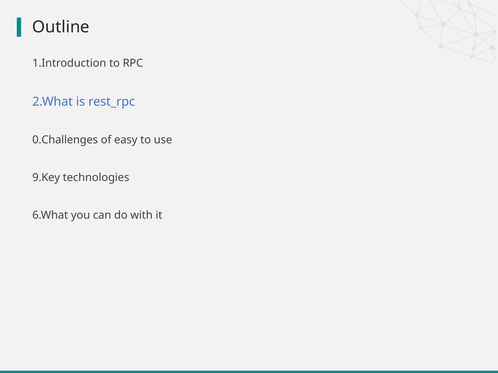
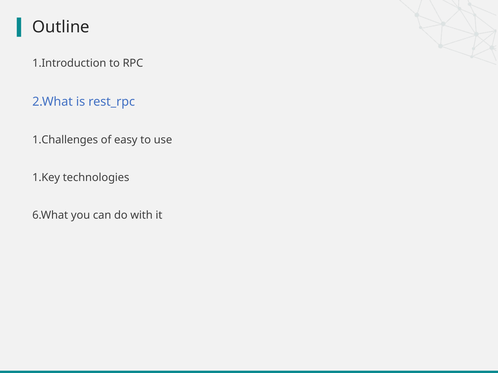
0.Challenges: 0.Challenges -> 1.Challenges (65, 140)
9.Key: 9.Key -> 1.Key (46, 178)
